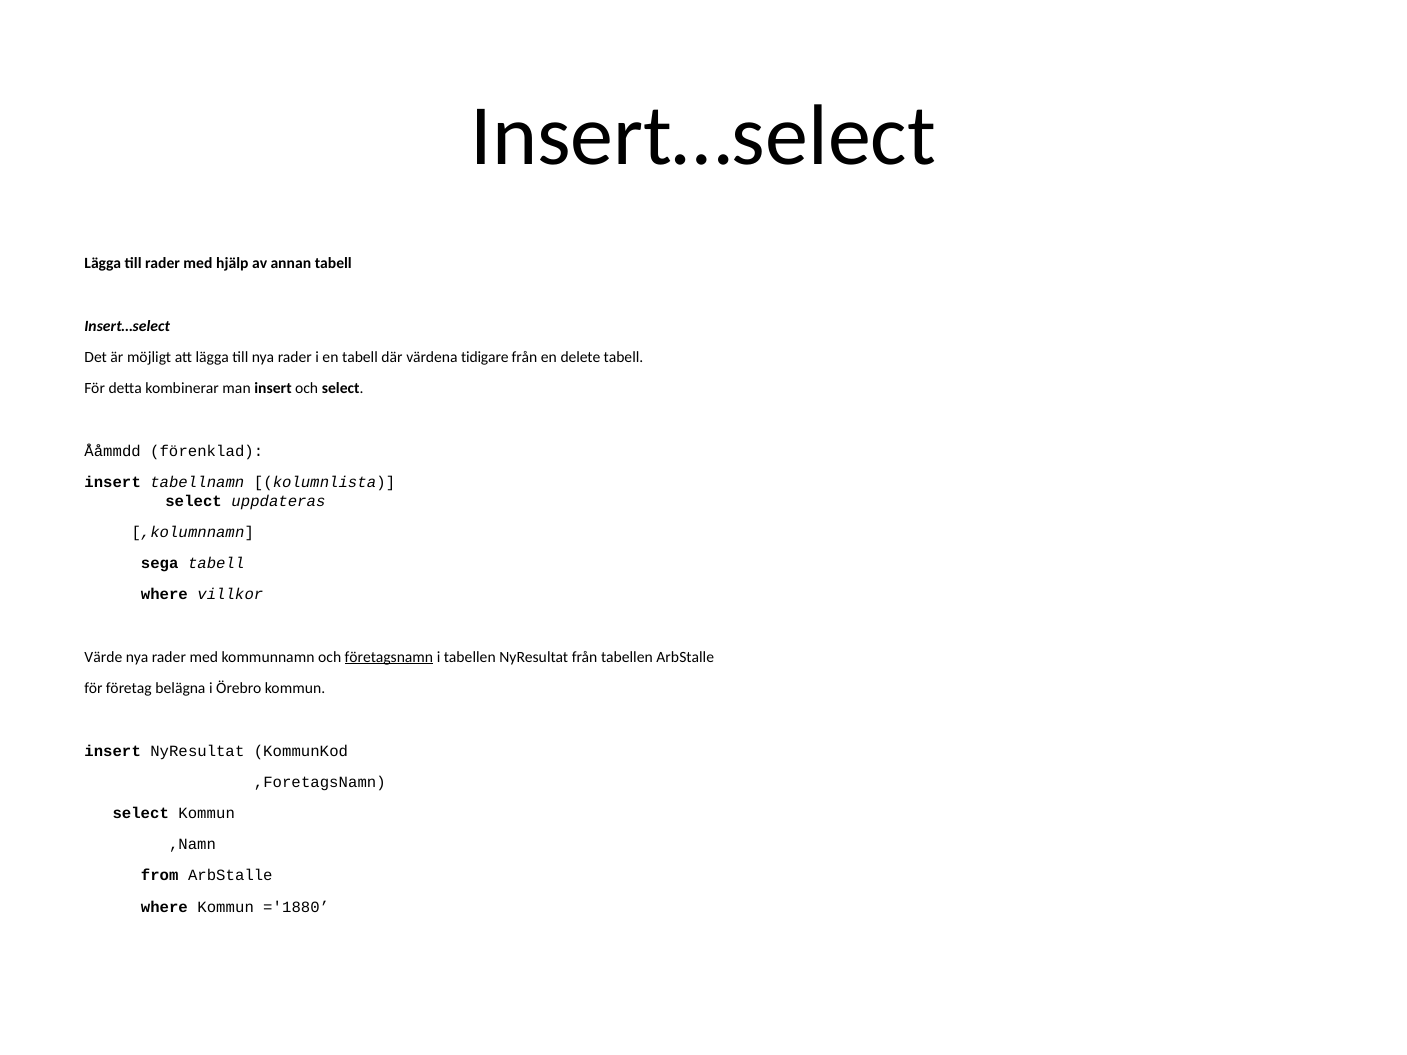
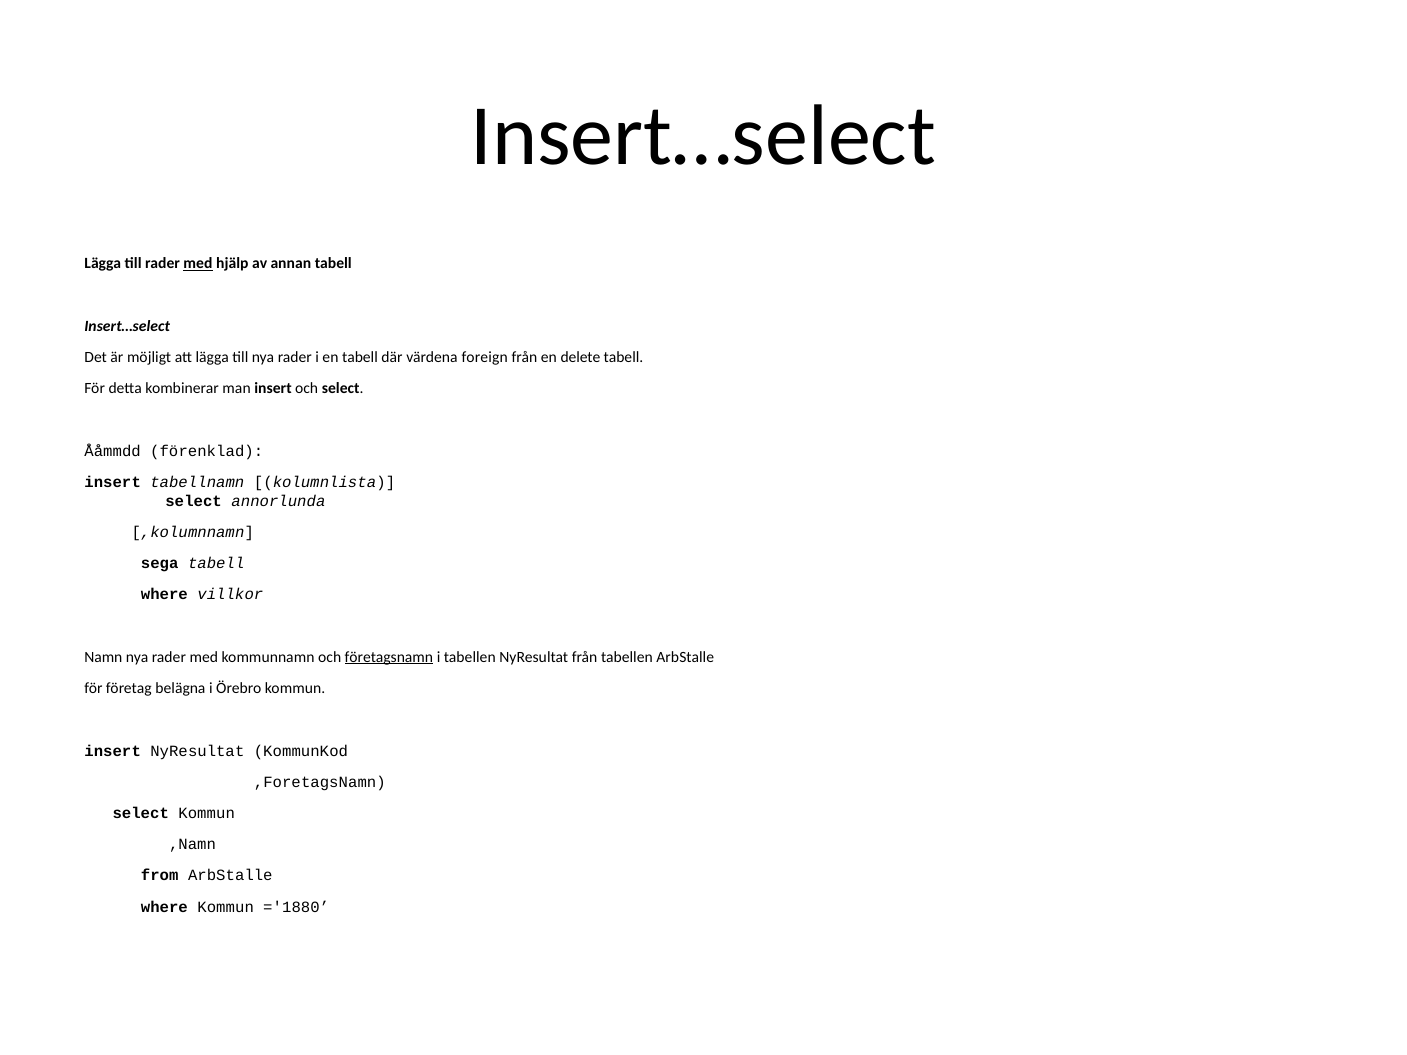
med underline: none -> present (198, 264)
tidigare: tidigare -> foreign (485, 357)
uppdateras: uppdateras -> annorlunda (278, 501)
Värde: Värde -> Namn (103, 657)
